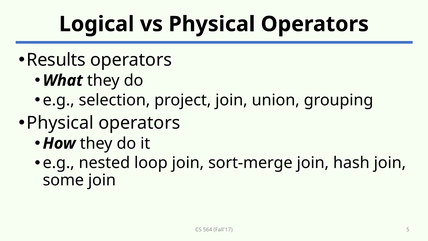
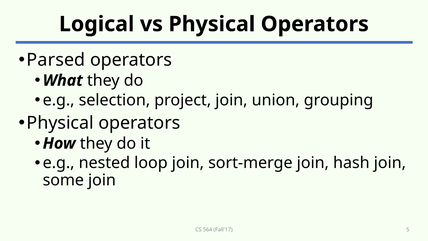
Results: Results -> Parsed (56, 60)
